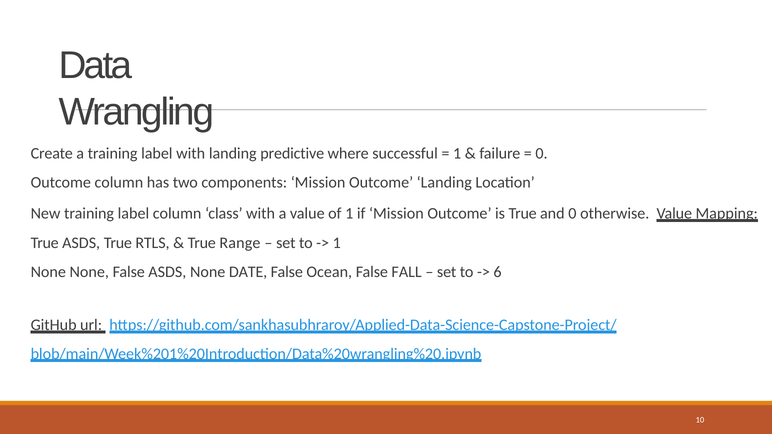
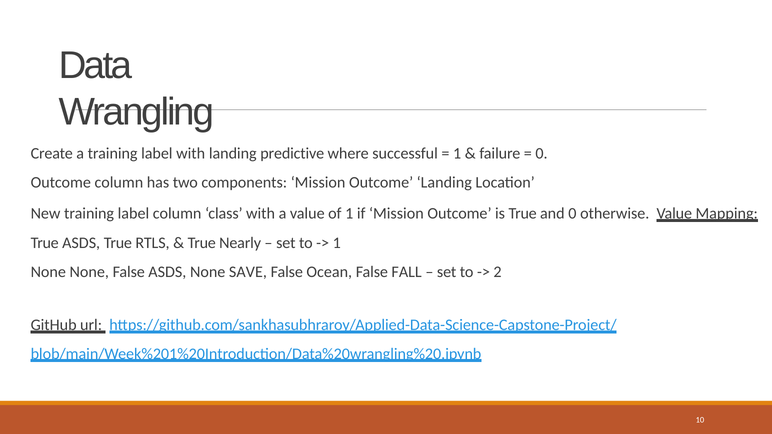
Range: Range -> Nearly (240, 243)
DATE: DATE -> SAVE (248, 272)
6: 6 -> 2 (498, 272)
